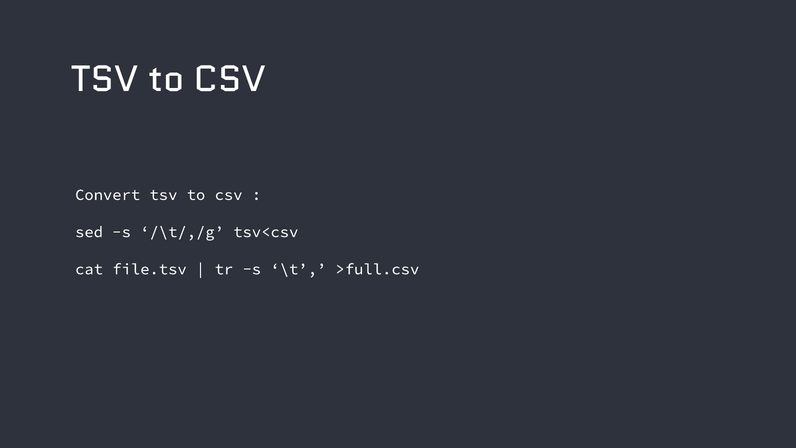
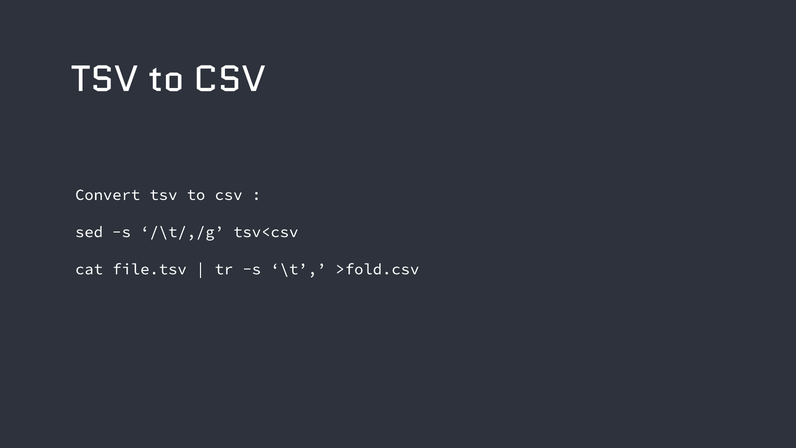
>full.csv: >full.csv -> >fold.csv (377, 269)
